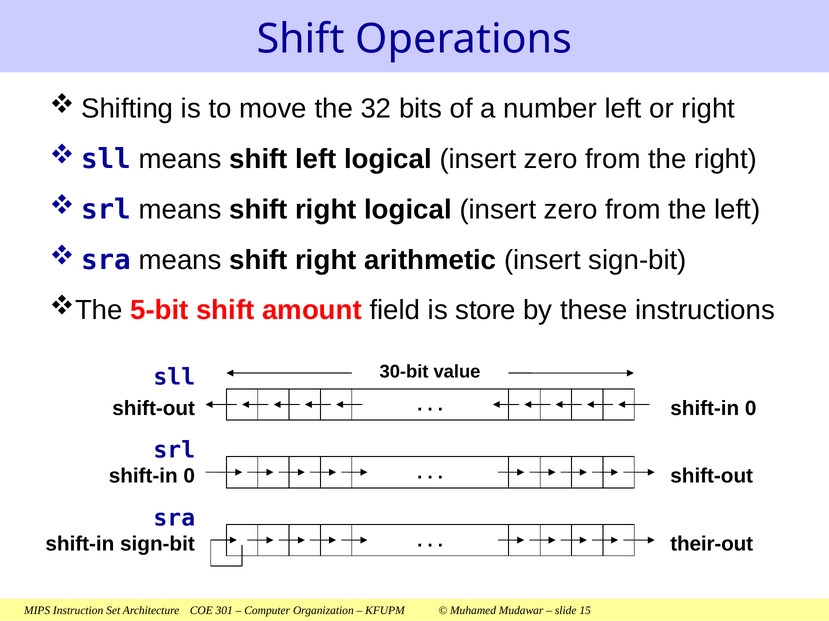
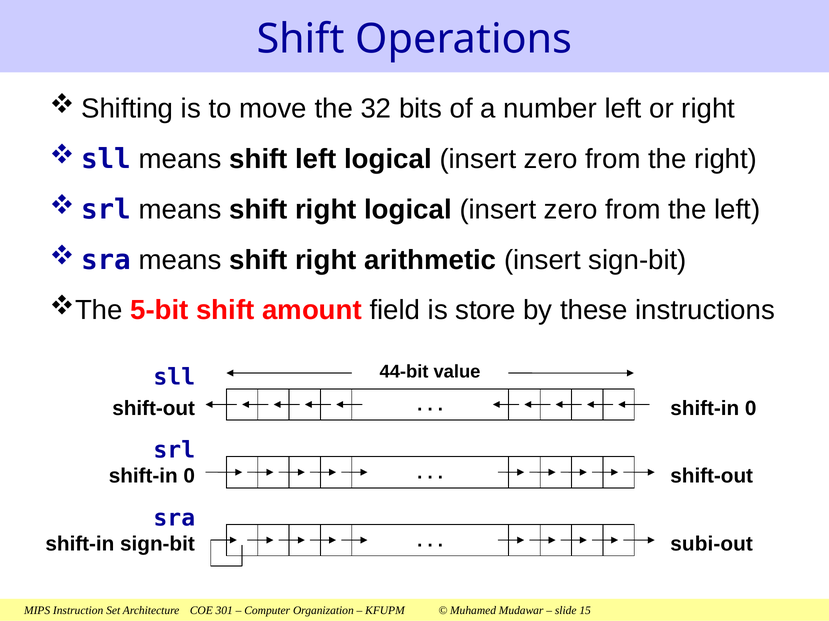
30-bit: 30-bit -> 44-bit (404, 372)
their-out: their-out -> subi-out (712, 545)
